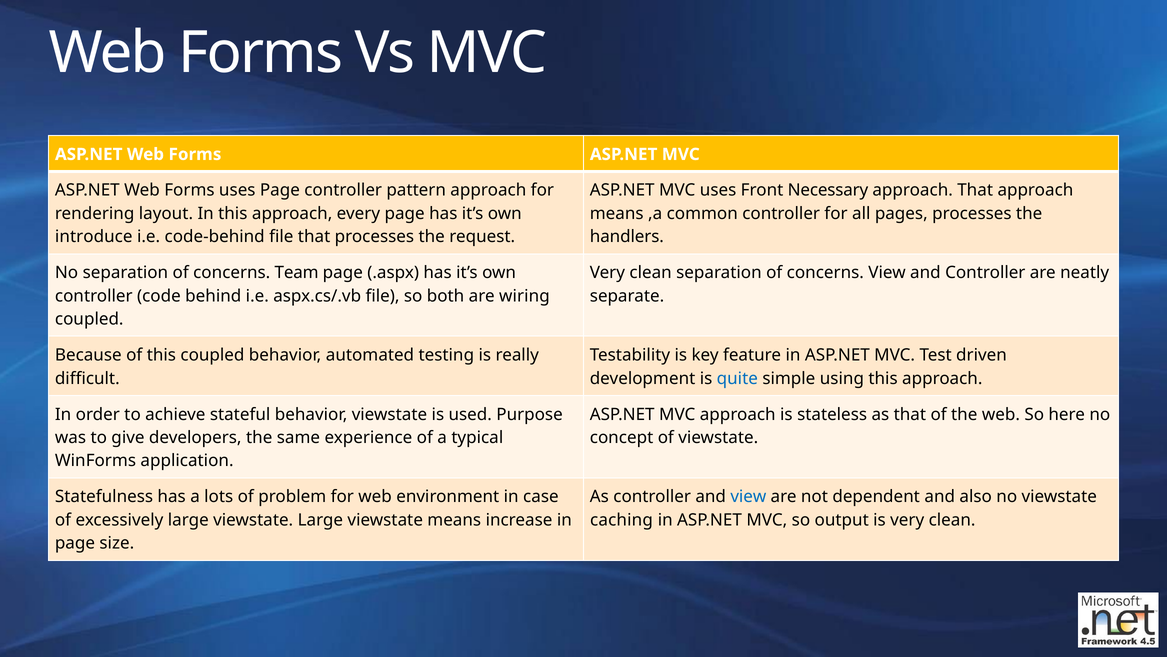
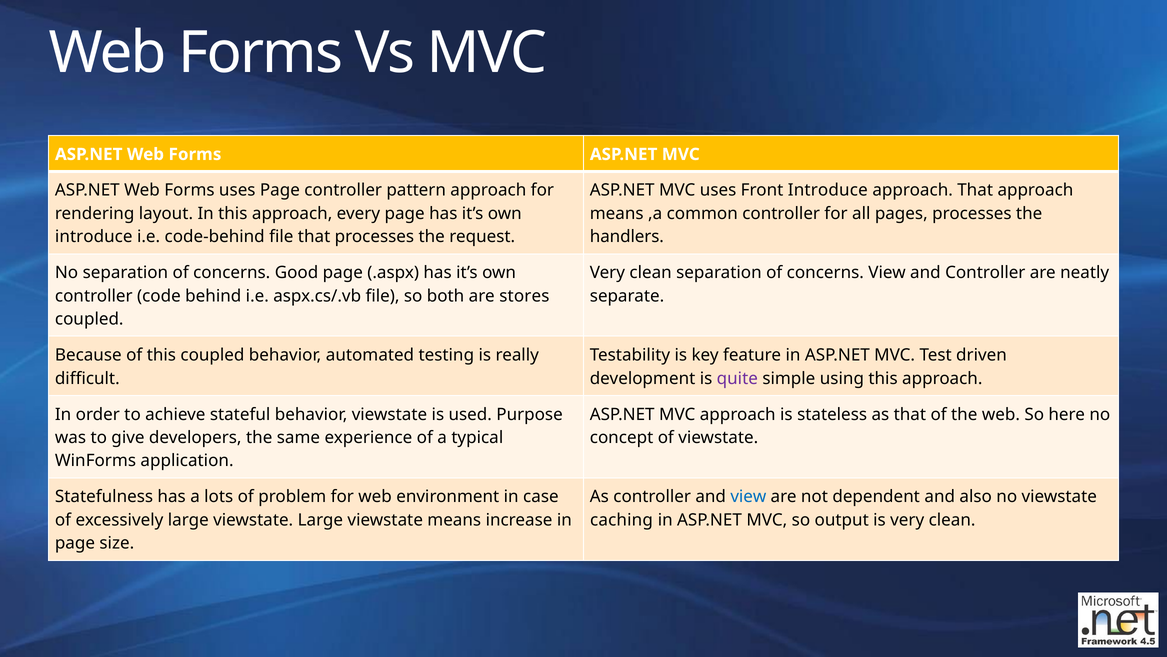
Front Necessary: Necessary -> Introduce (828, 190)
Team: Team -> Good (297, 273)
wiring: wiring -> stores (524, 296)
quite colour: blue -> purple (737, 378)
